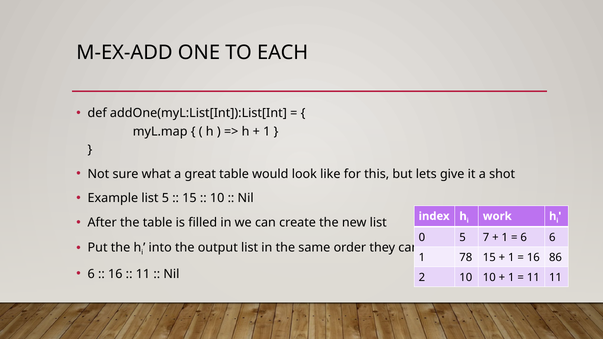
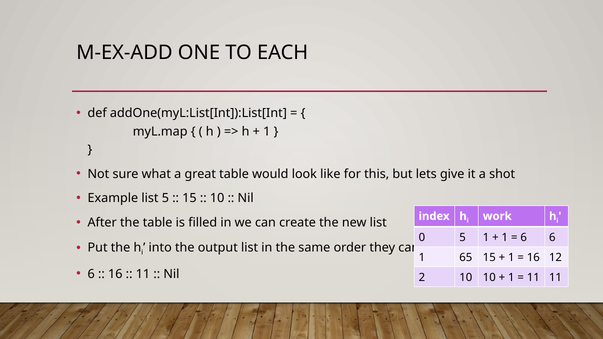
5 7: 7 -> 1 (486, 238)
78: 78 -> 65 (466, 258)
86: 86 -> 12 (556, 258)
